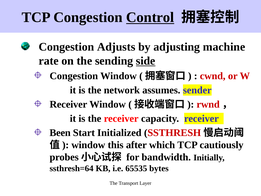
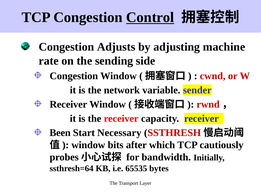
side underline: present -> none (146, 61)
assumes: assumes -> variable (161, 90)
Initialized: Initialized -> Necessary (119, 133)
this: this -> bits (116, 145)
